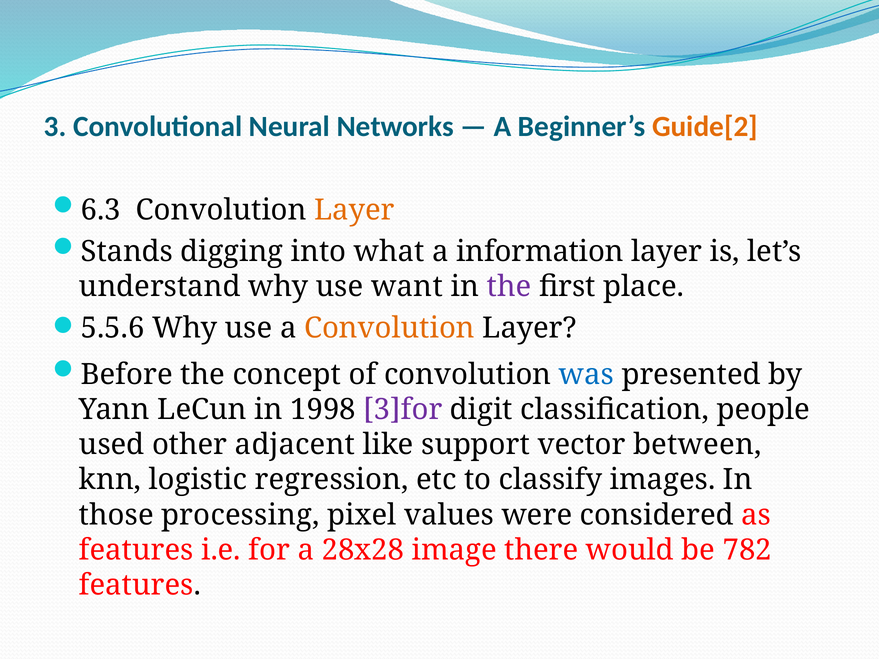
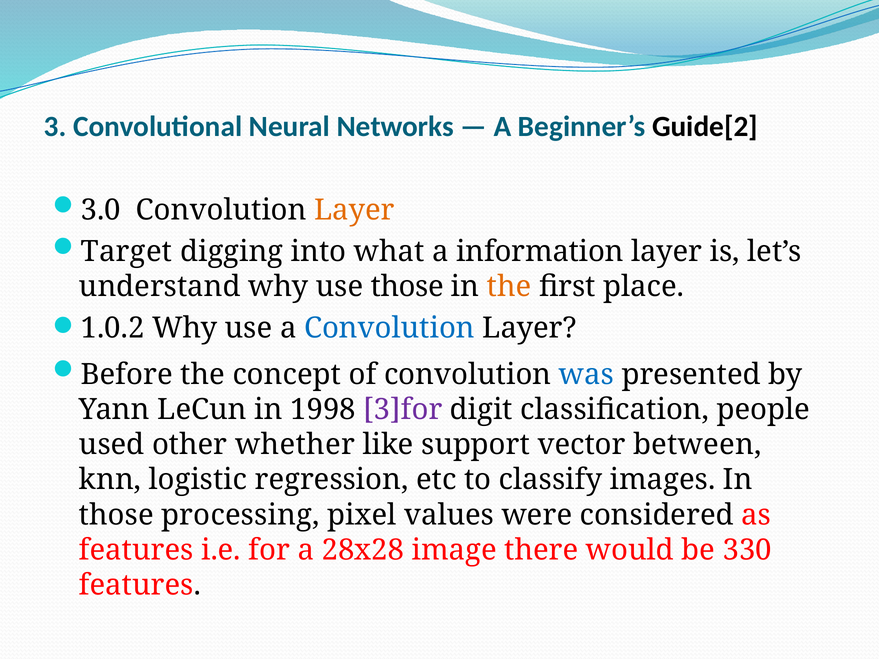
Guide[2 colour: orange -> black (705, 127)
6.3: 6.3 -> 3.0 (101, 210)
Stands: Stands -> Target (127, 252)
use want: want -> those (407, 287)
the colour: purple -> orange (509, 287)
5.5.6: 5.5.6 -> 1.0.2 (113, 328)
Convolution colour: orange -> blue (389, 328)
adjacent: adjacent -> whether (295, 445)
782: 782 -> 330 (747, 550)
